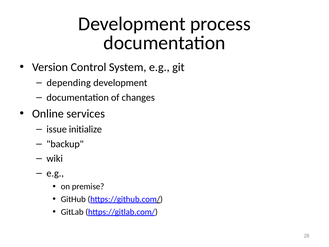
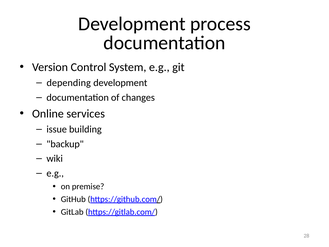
initialize: initialize -> building (85, 129)
